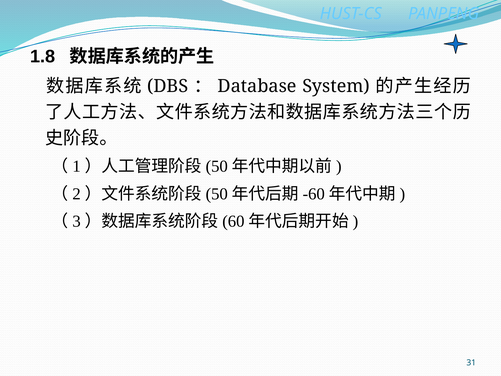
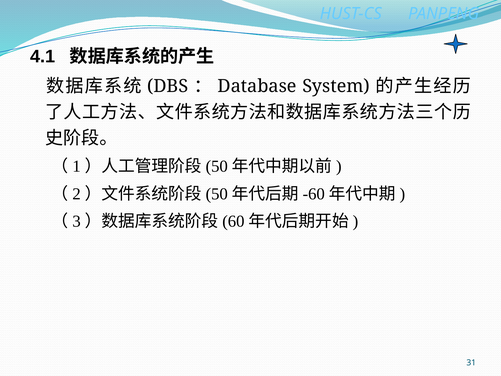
1.8: 1.8 -> 4.1 (43, 57)
